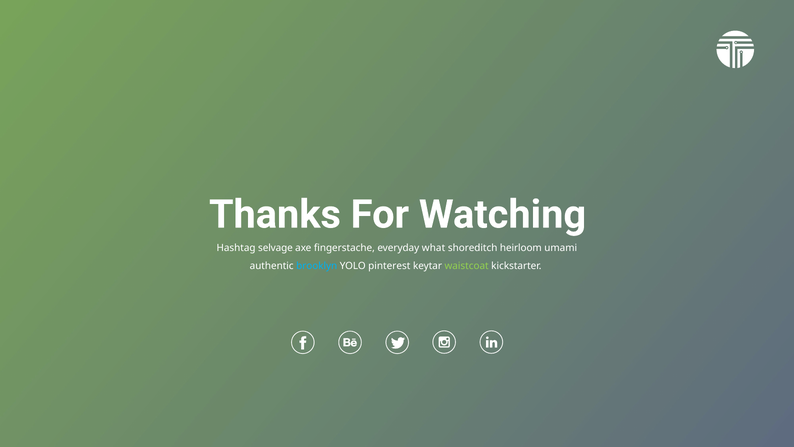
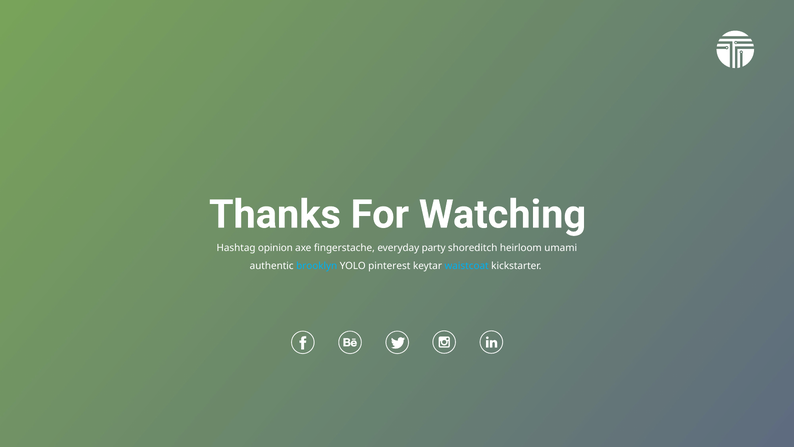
selvage: selvage -> opinion (275, 248)
what: what -> party (434, 248)
waistcoat colour: light green -> light blue (467, 266)
